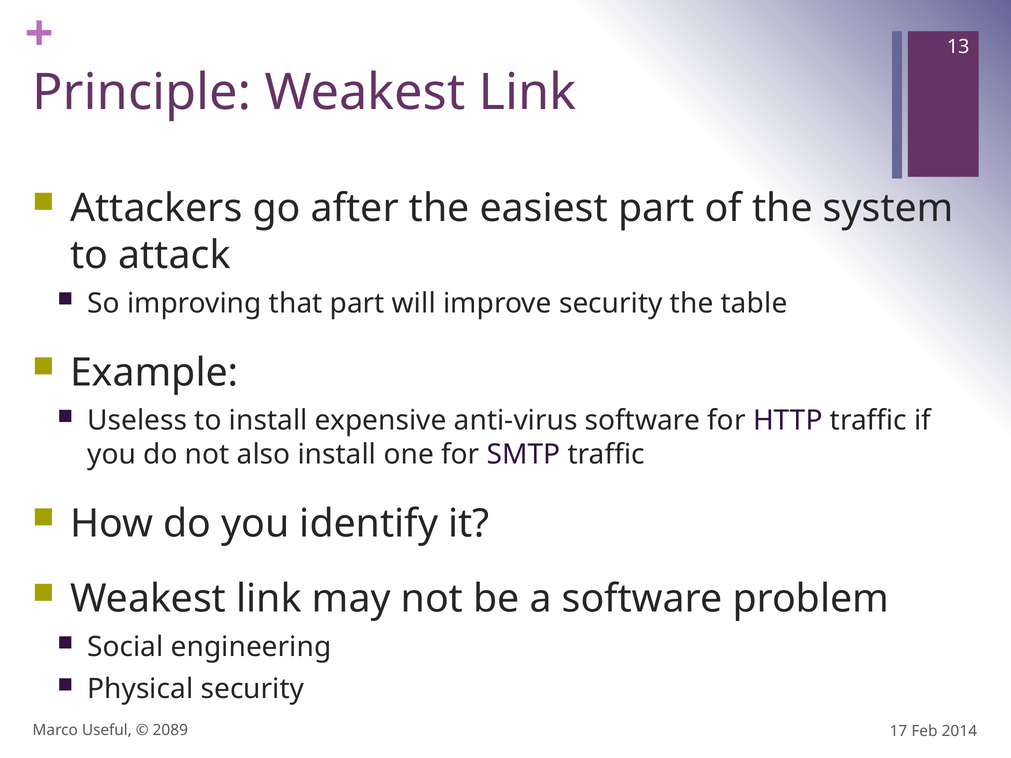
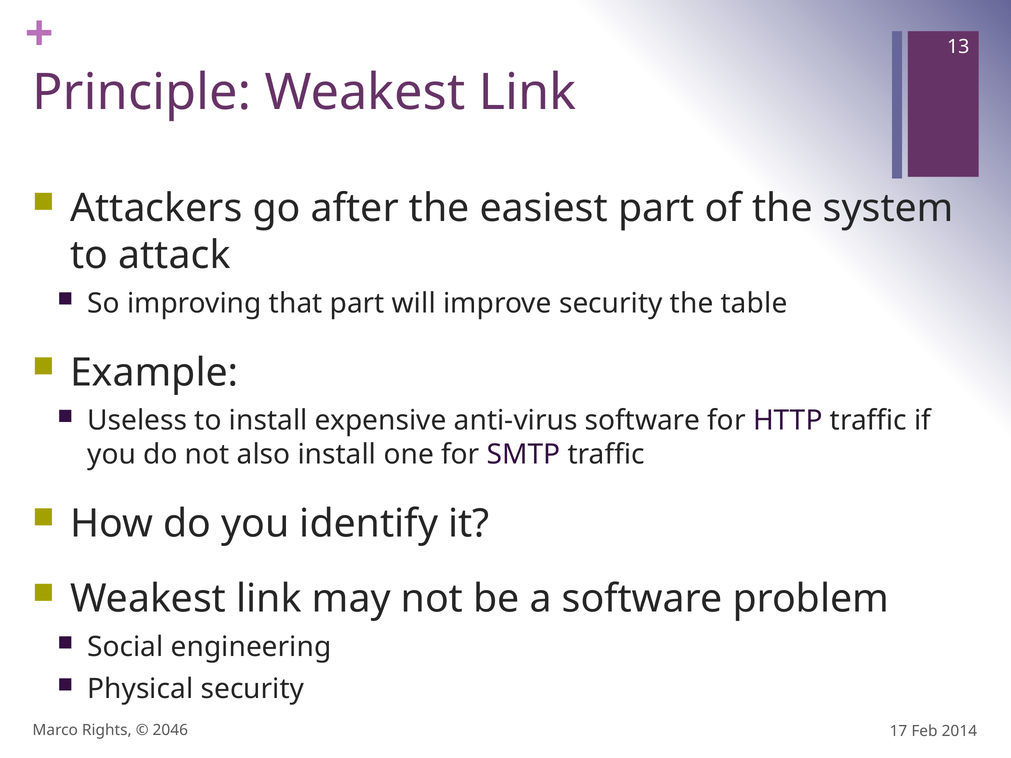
Useful: Useful -> Rights (107, 730)
2089: 2089 -> 2046 (170, 730)
